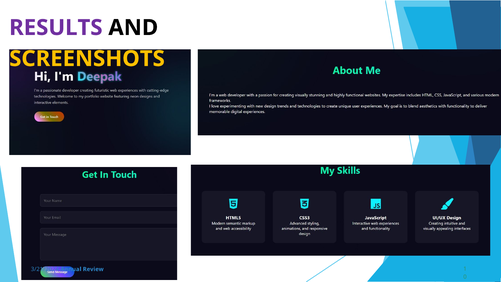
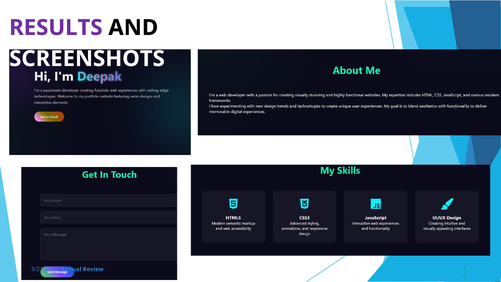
SCREENSHOTS colour: yellow -> white (87, 59)
